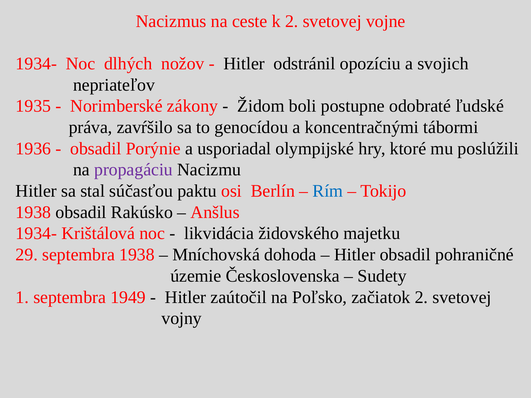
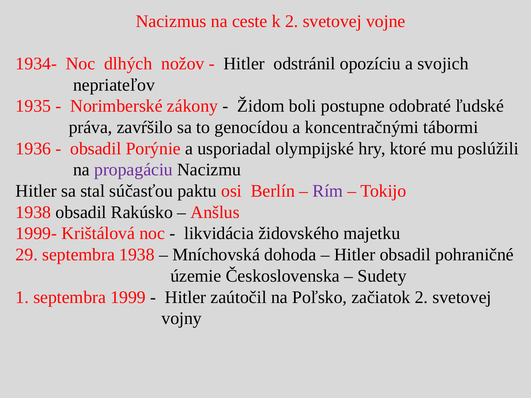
Rím colour: blue -> purple (328, 191)
1934-: 1934- -> 1999- (36, 234)
1949: 1949 -> 1999 (128, 297)
